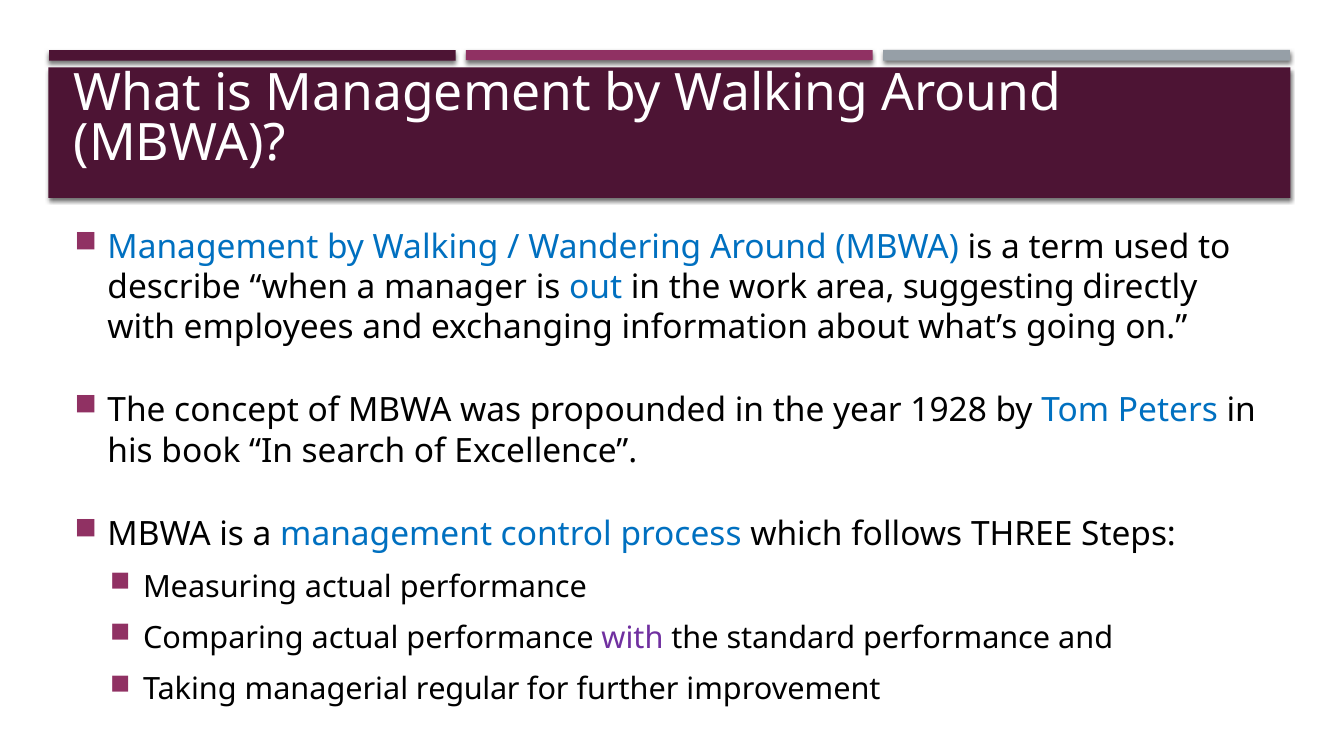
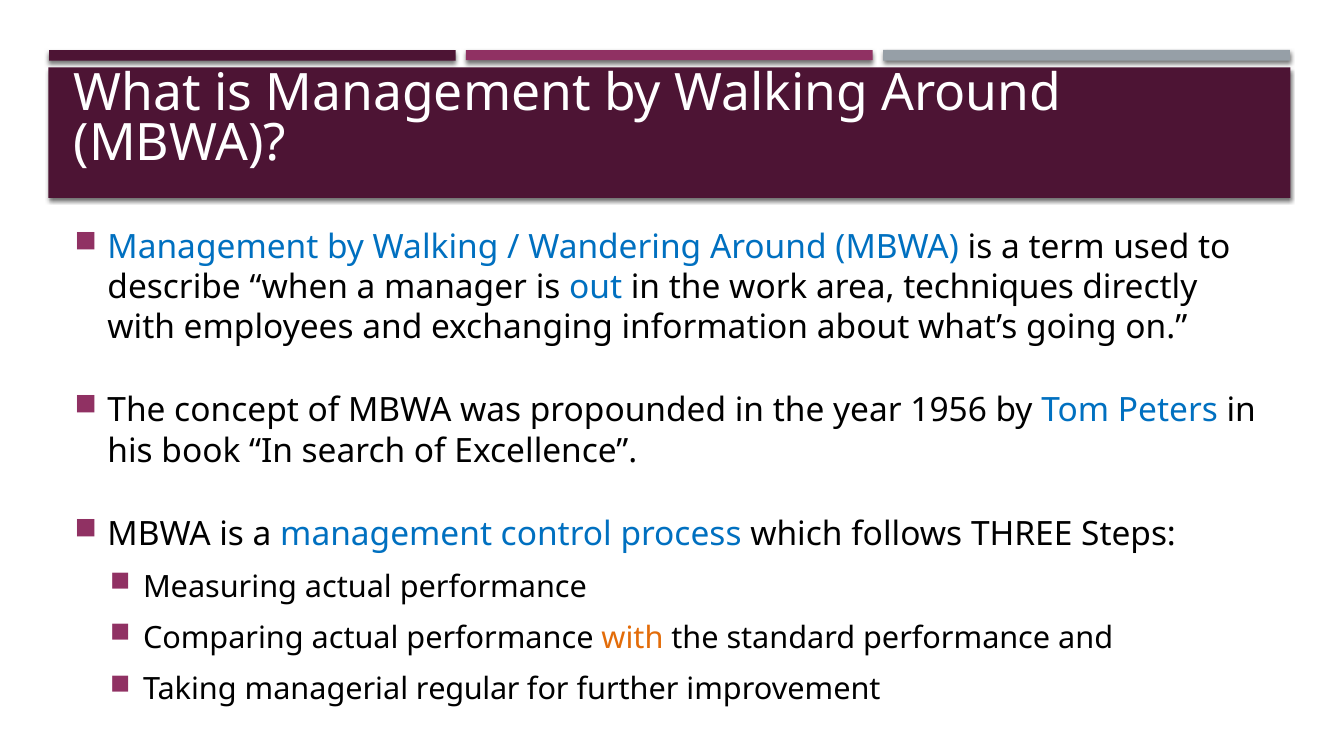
suggesting: suggesting -> techniques (989, 288)
1928: 1928 -> 1956 (949, 411)
with colour: purple -> orange (632, 638)
